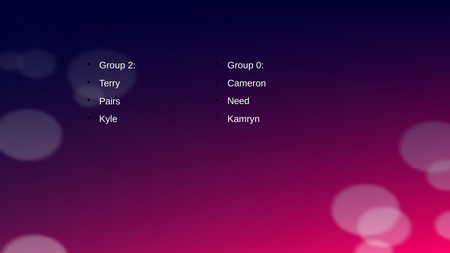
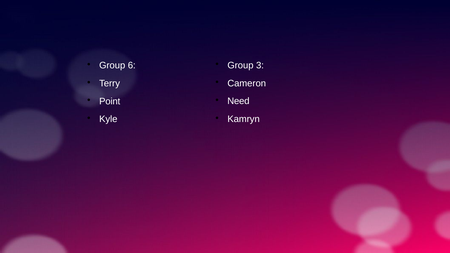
0: 0 -> 3 (260, 65)
2: 2 -> 6 (132, 66)
Pairs: Pairs -> Point (110, 101)
